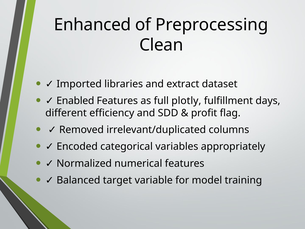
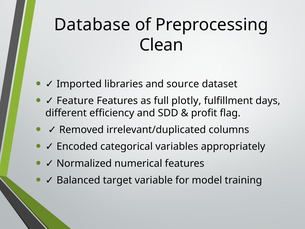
Enhanced: Enhanced -> Database (92, 25)
extract: extract -> source (183, 84)
Enabled: Enabled -> Feature (75, 101)
